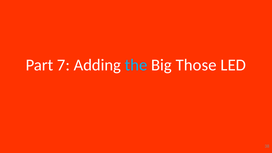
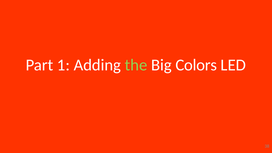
7: 7 -> 1 (63, 65)
the colour: light blue -> light green (136, 65)
Those: Those -> Colors (196, 65)
